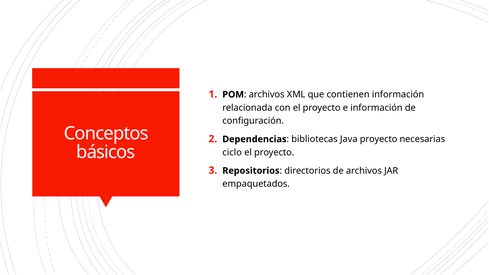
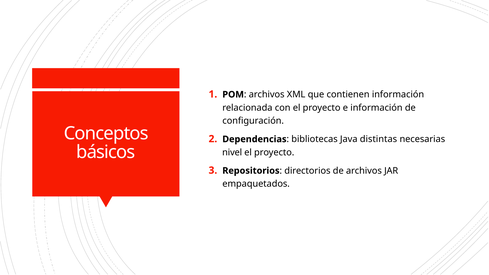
Java proyecto: proyecto -> distintas (378, 139)
ciclo: ciclo -> nivel (232, 152)
